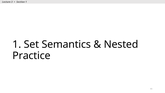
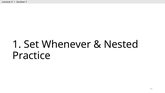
Semantics: Semantics -> Whenever (66, 44)
